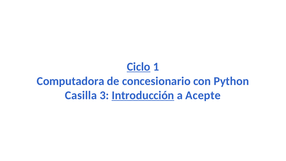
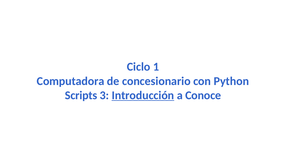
Ciclo underline: present -> none (139, 67)
Casilla: Casilla -> Scripts (81, 95)
Acepte: Acepte -> Conoce (203, 95)
